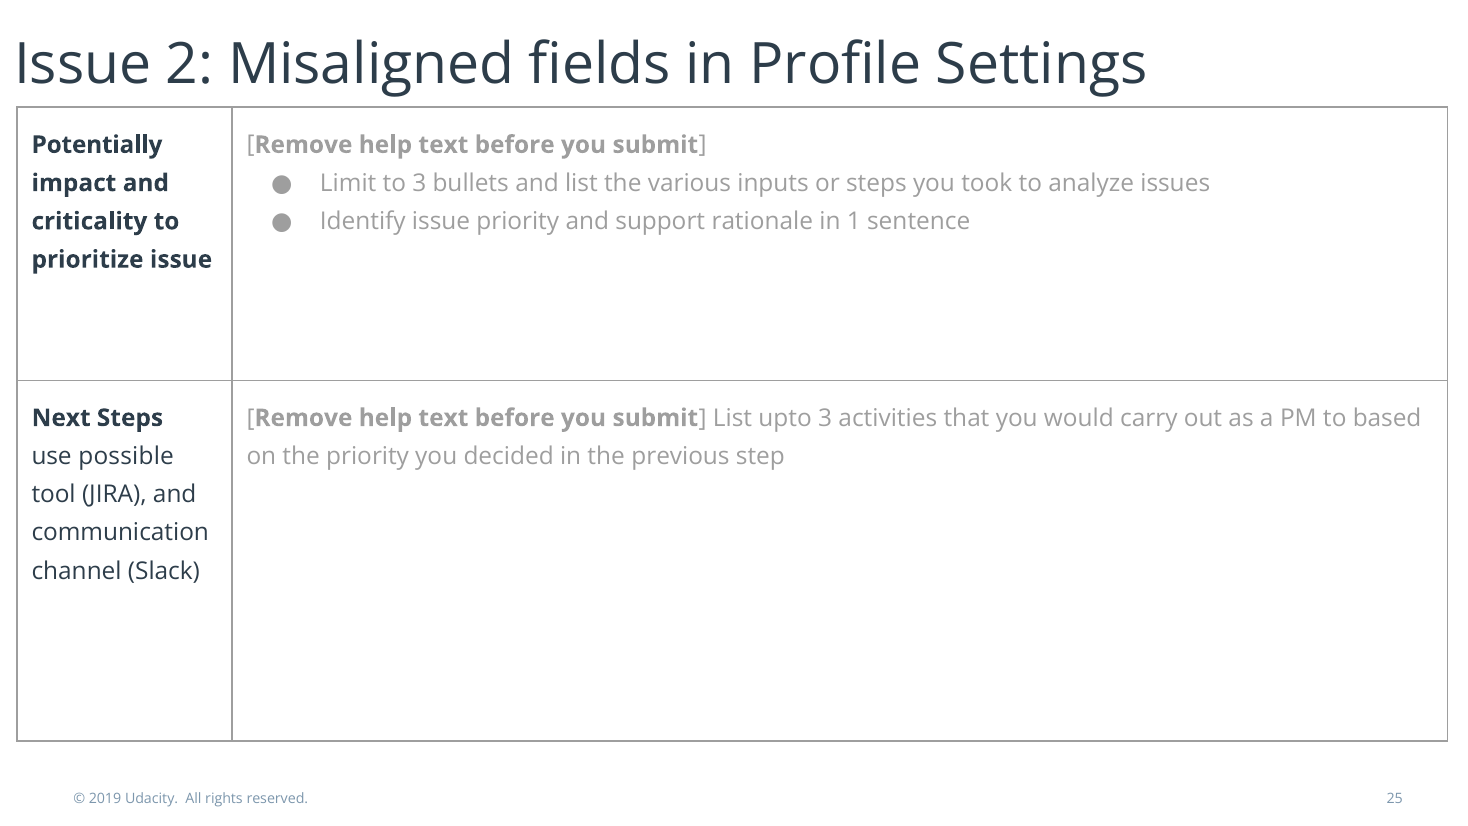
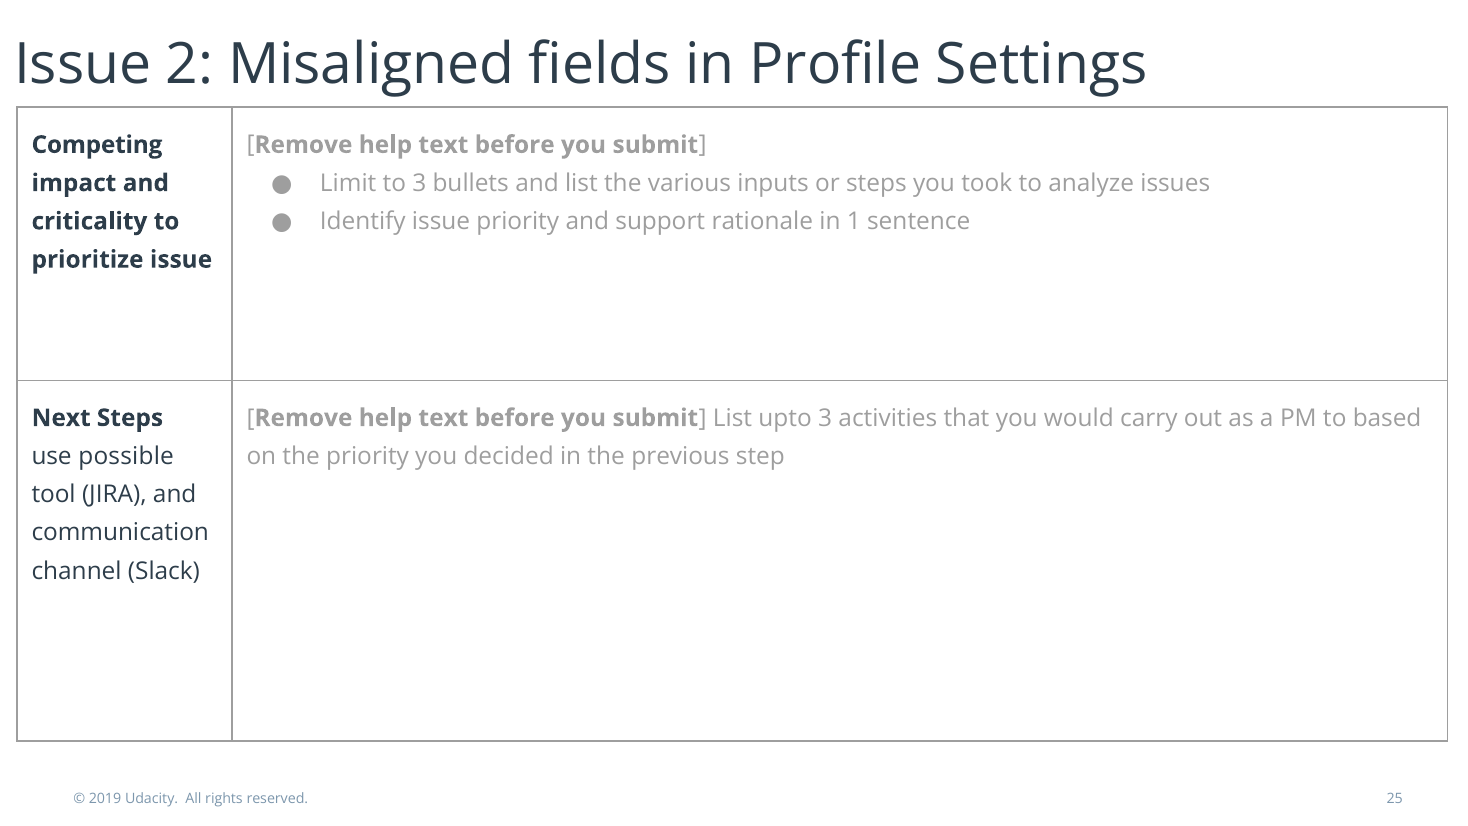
Potentially: Potentially -> Competing (97, 145)
